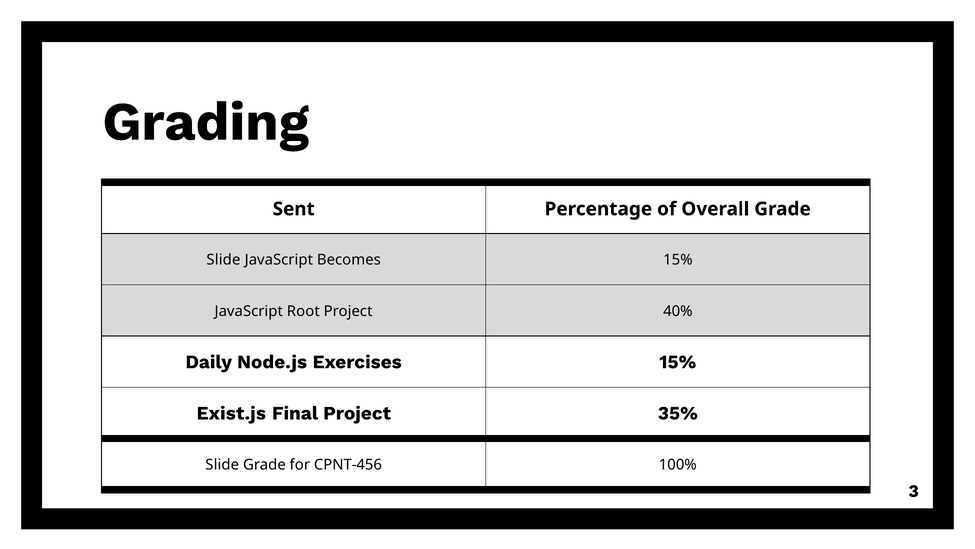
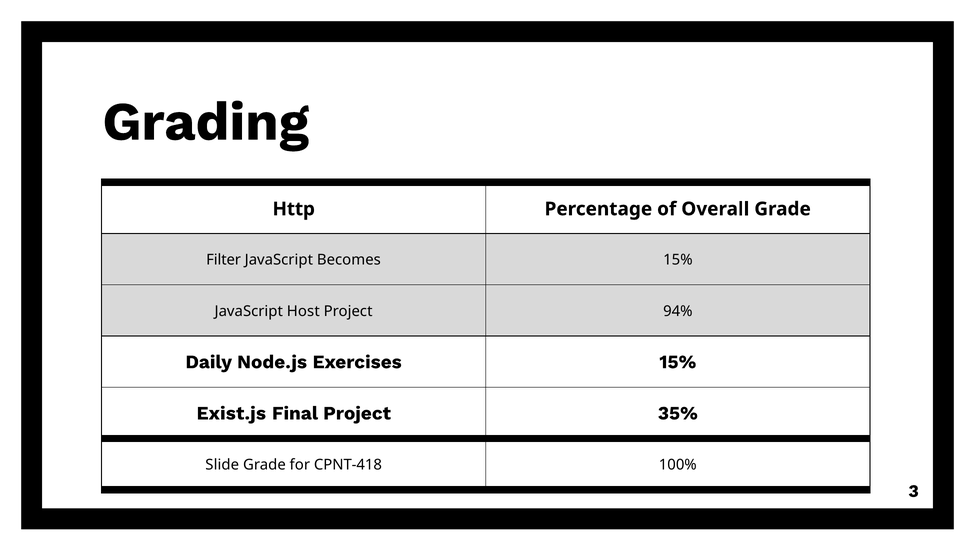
Sent: Sent -> Http (294, 209)
Slide: Slide -> Filter (224, 260)
Root: Root -> Host (303, 311)
40%: 40% -> 94% (678, 311)
CPNT-456: CPNT-456 -> CPNT-418 (348, 465)
